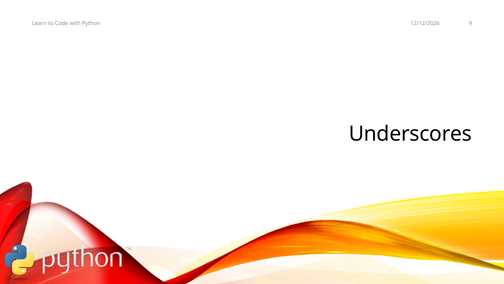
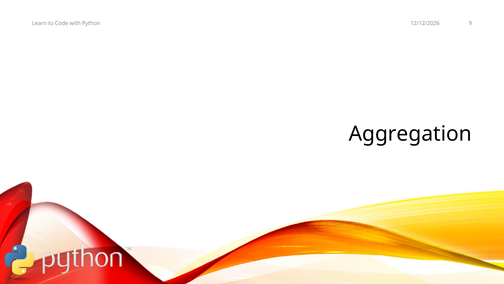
Underscores: Underscores -> Aggregation (410, 134)
